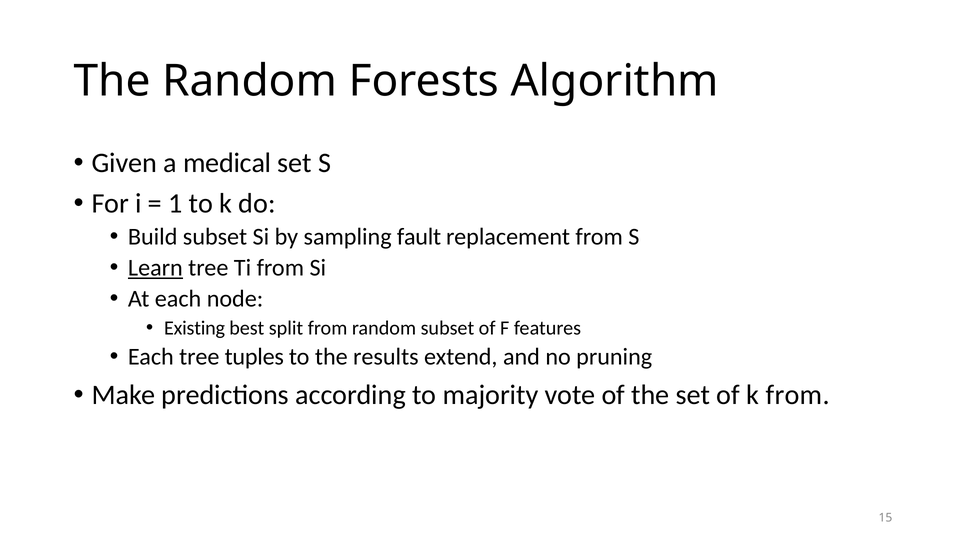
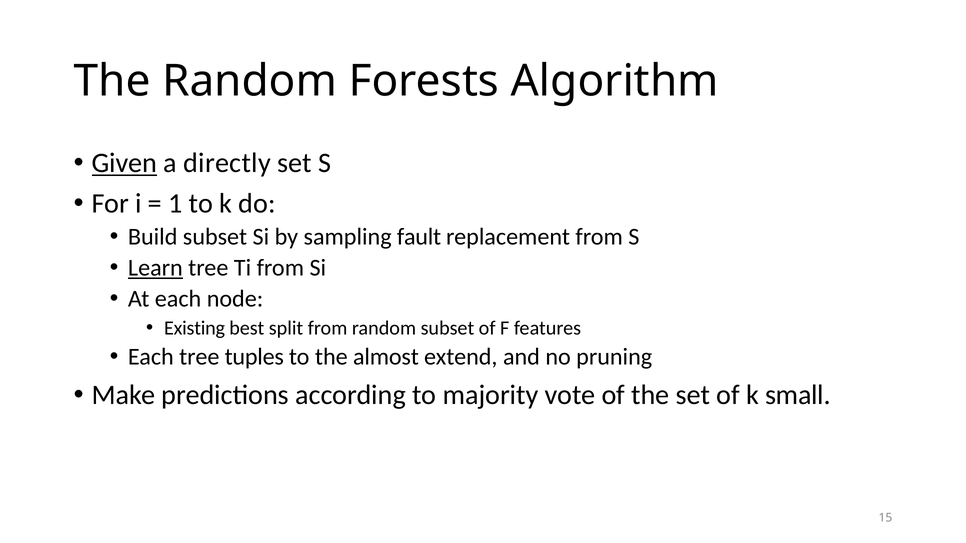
Given underline: none -> present (124, 163)
medical: medical -> directly (227, 163)
results: results -> almost (386, 357)
k from: from -> small (798, 395)
